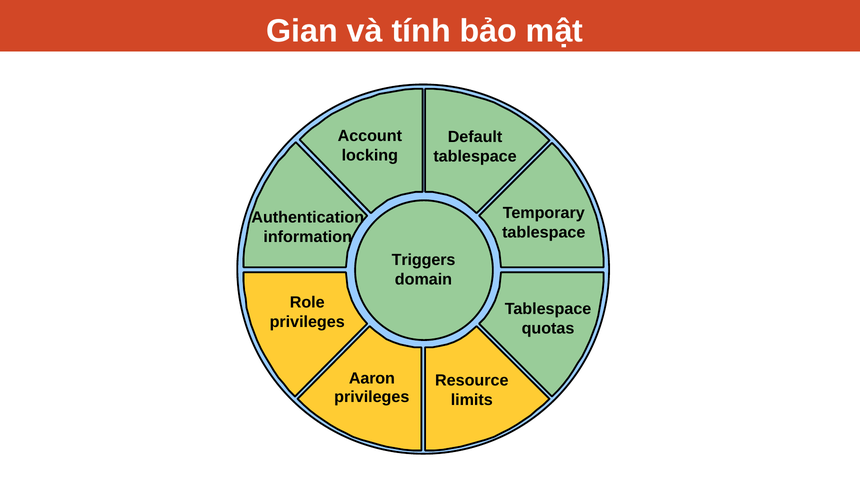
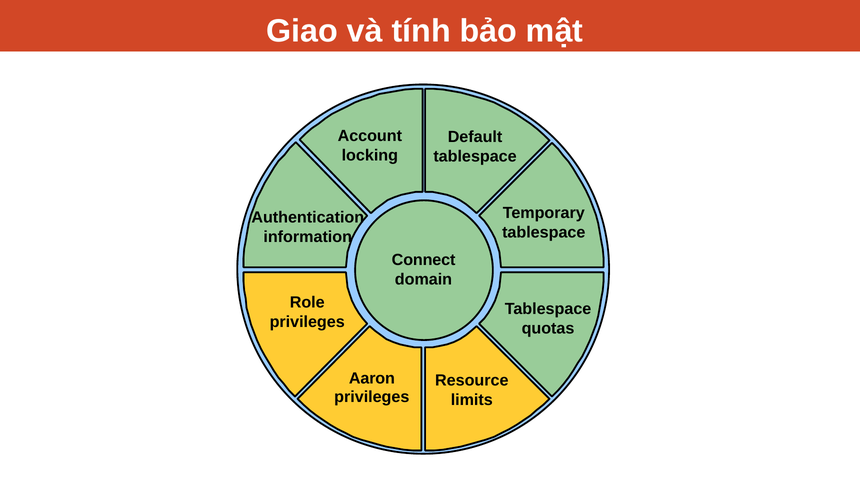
Gian: Gian -> Giao (302, 31)
Triggers: Triggers -> Connect (424, 260)
